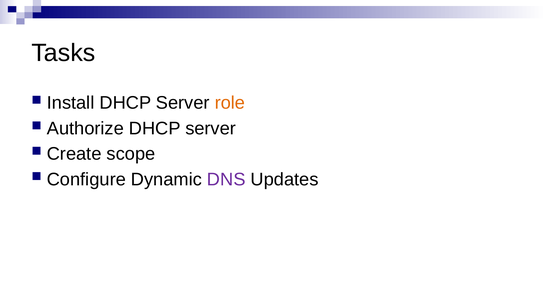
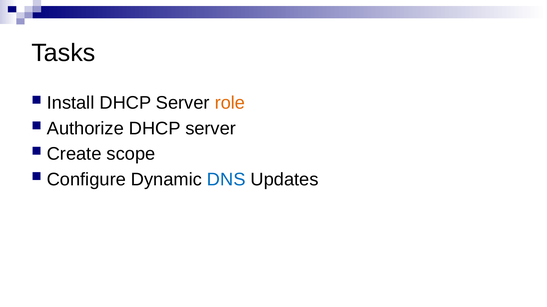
DNS colour: purple -> blue (226, 180)
